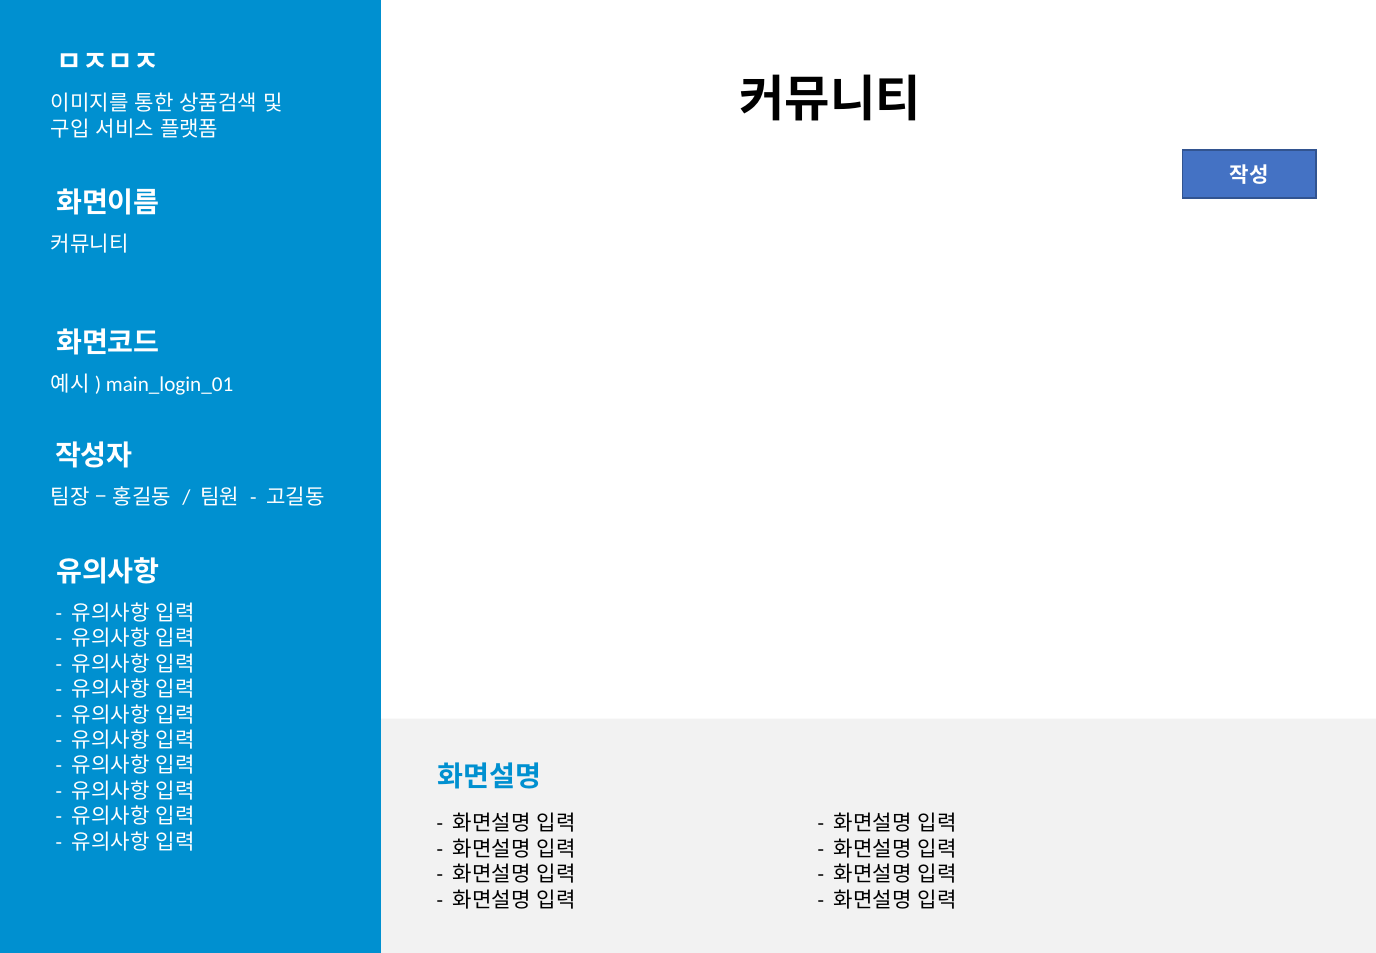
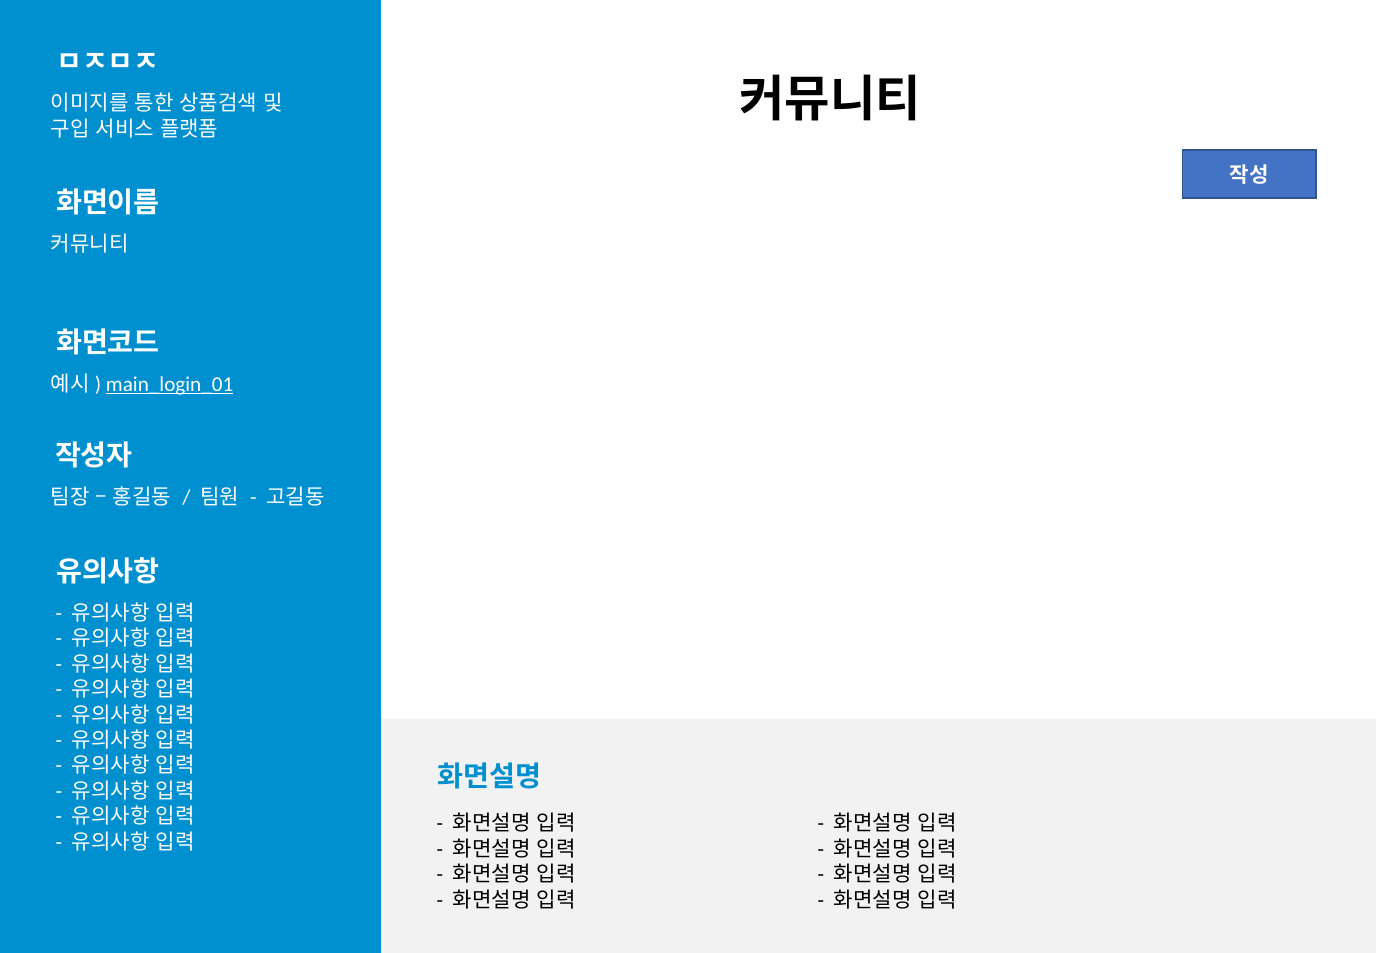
main_login_01 underline: none -> present (170, 384)
